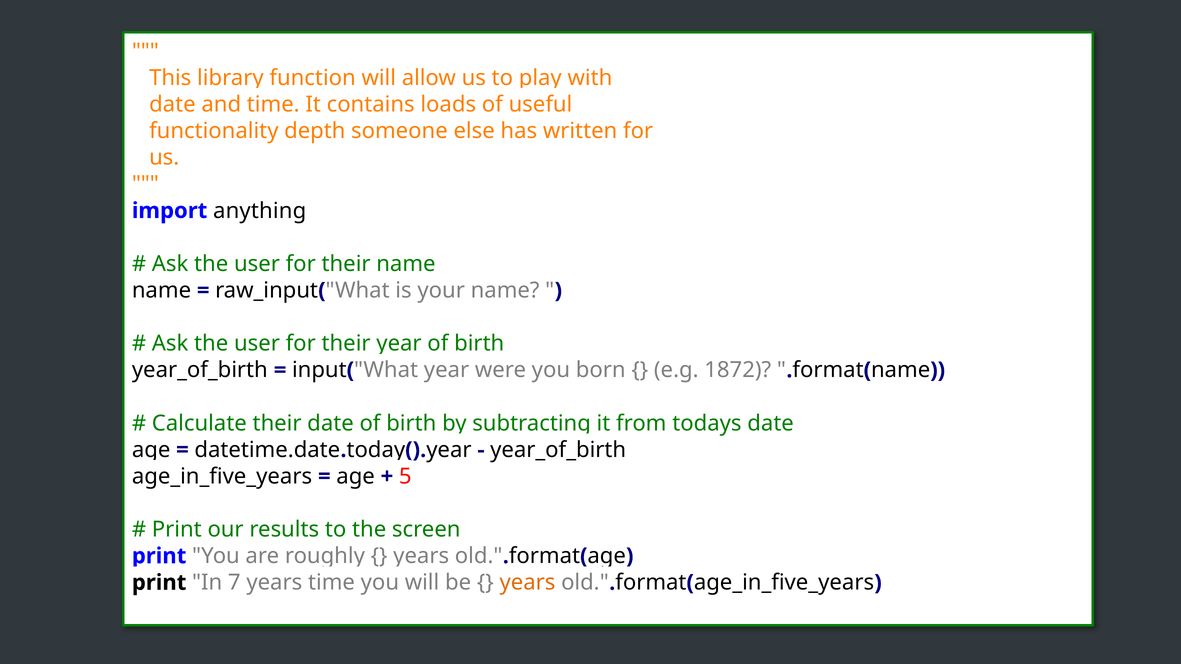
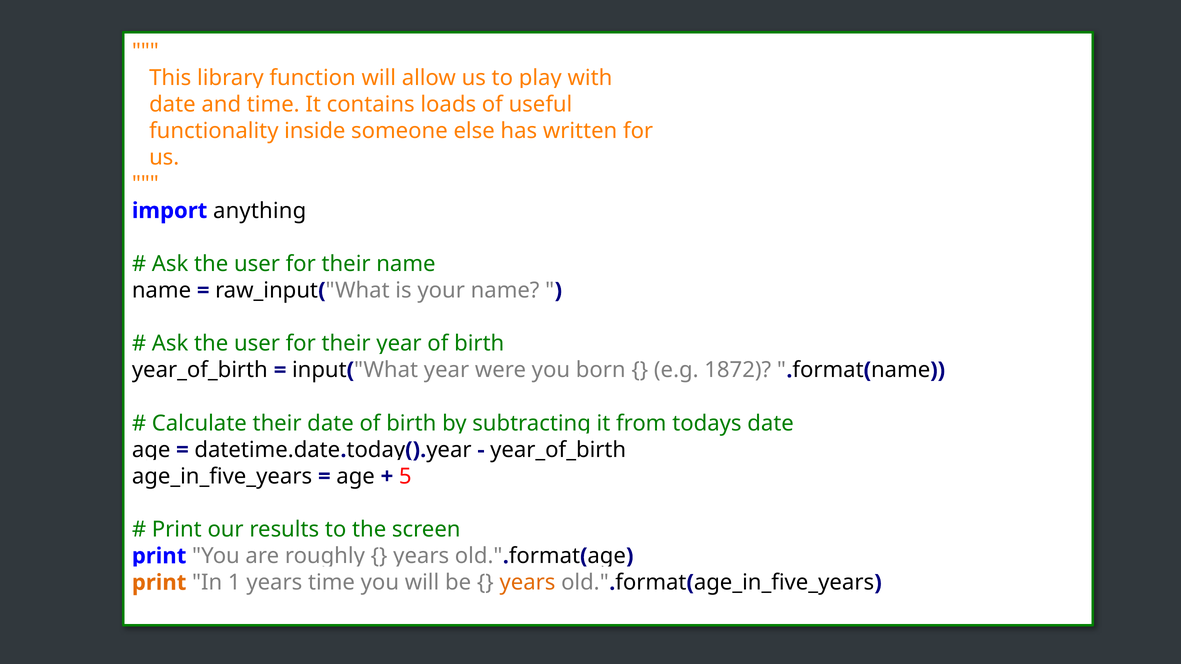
depth: depth -> inside (315, 131)
print colour: black -> orange (159, 583)
7: 7 -> 1 (234, 583)
